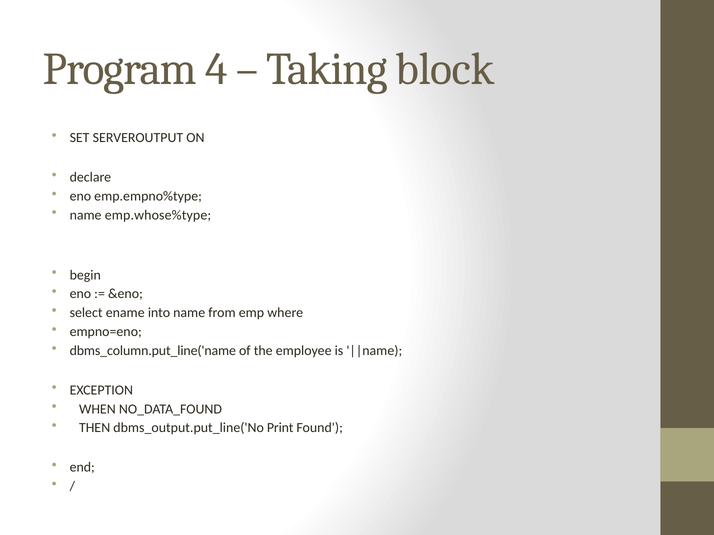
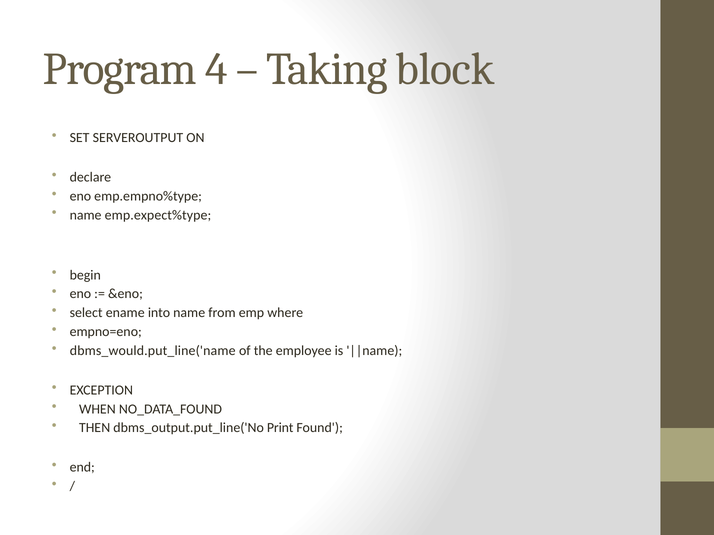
emp.whose%type: emp.whose%type -> emp.expect%type (158, 215)
dbms_column.put_line('name: dbms_column.put_line('name -> dbms_would.put_line('name (153, 351)
